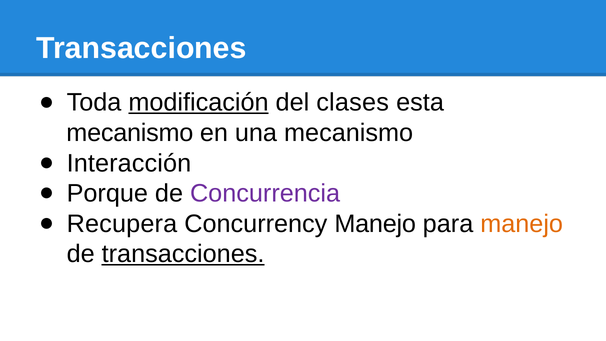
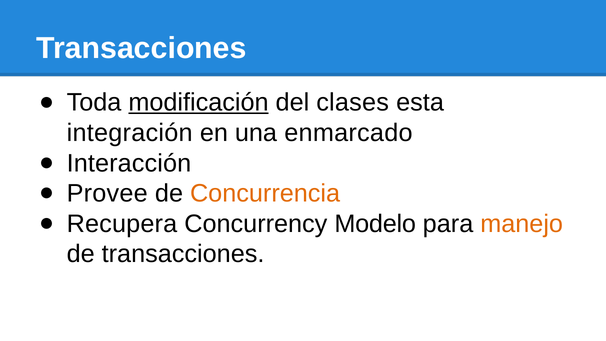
mecanismo: mecanismo -> integración (130, 133)
una mecanismo: mecanismo -> enmarcado (348, 133)
Porque: Porque -> Provee (107, 193)
Concurrencia colour: purple -> orange (265, 193)
Concurrency Manejo: Manejo -> Modelo (375, 224)
transacciones underline: present -> none (183, 254)
